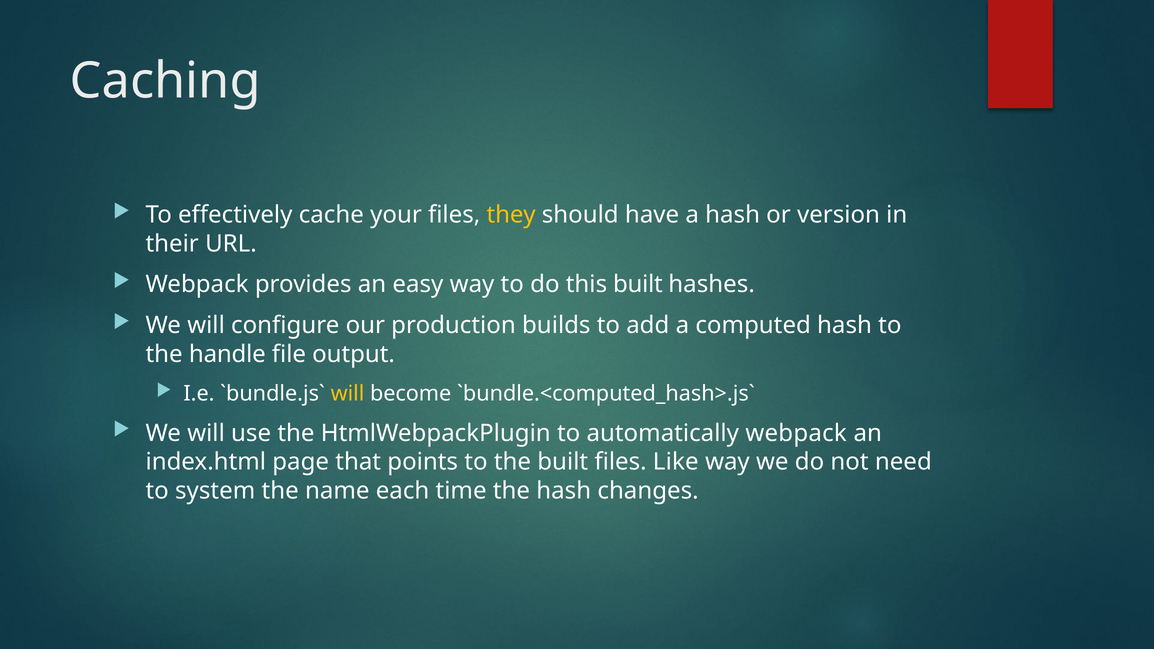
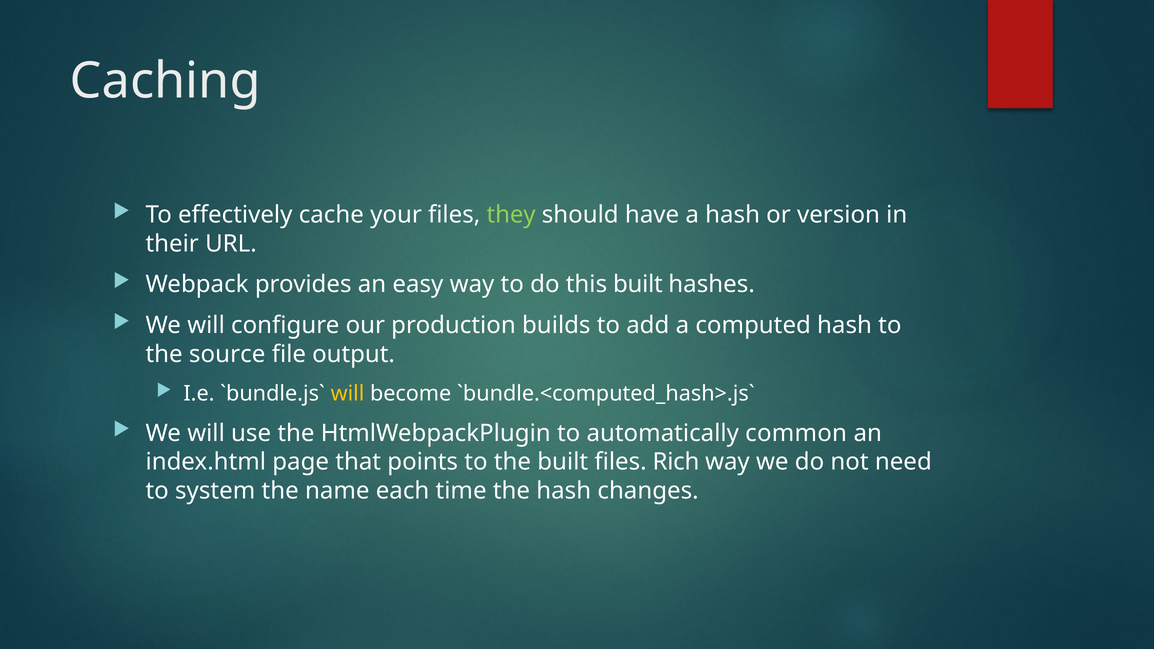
they colour: yellow -> light green (511, 215)
handle: handle -> source (227, 354)
automatically webpack: webpack -> common (796, 433)
Like: Like -> Rich (676, 462)
